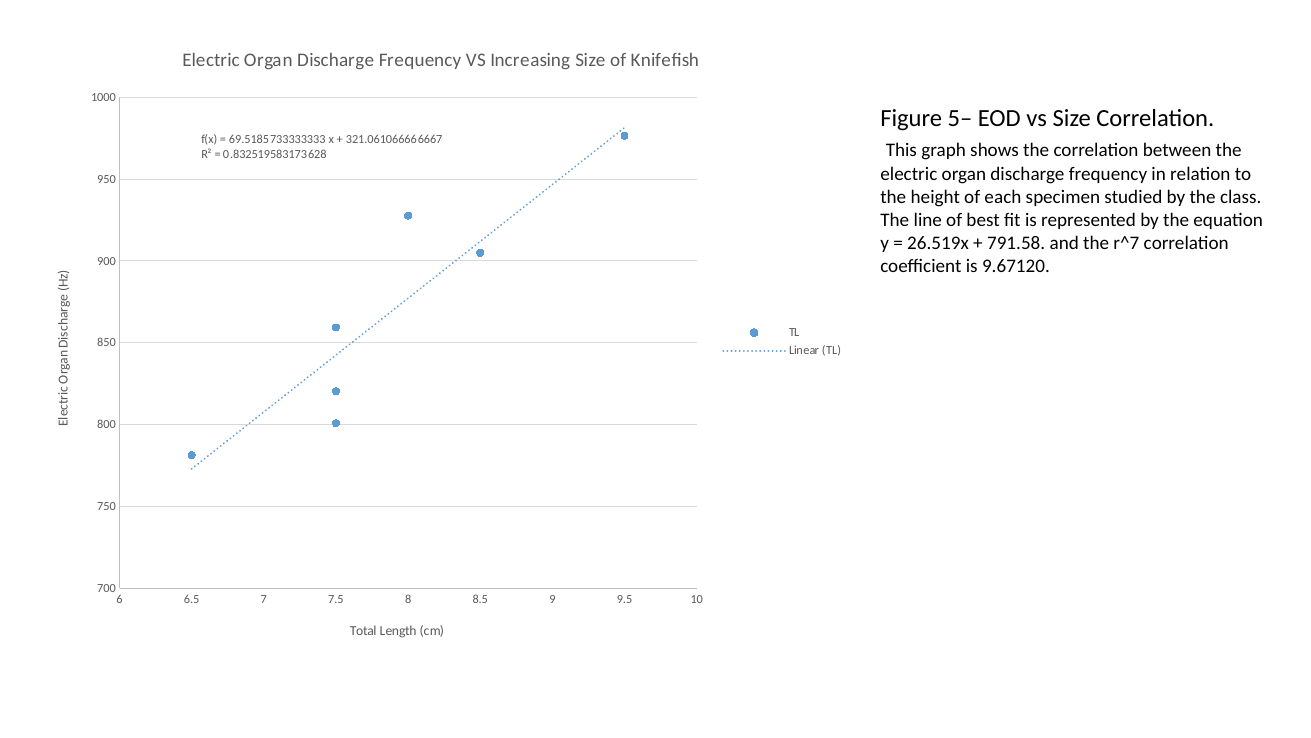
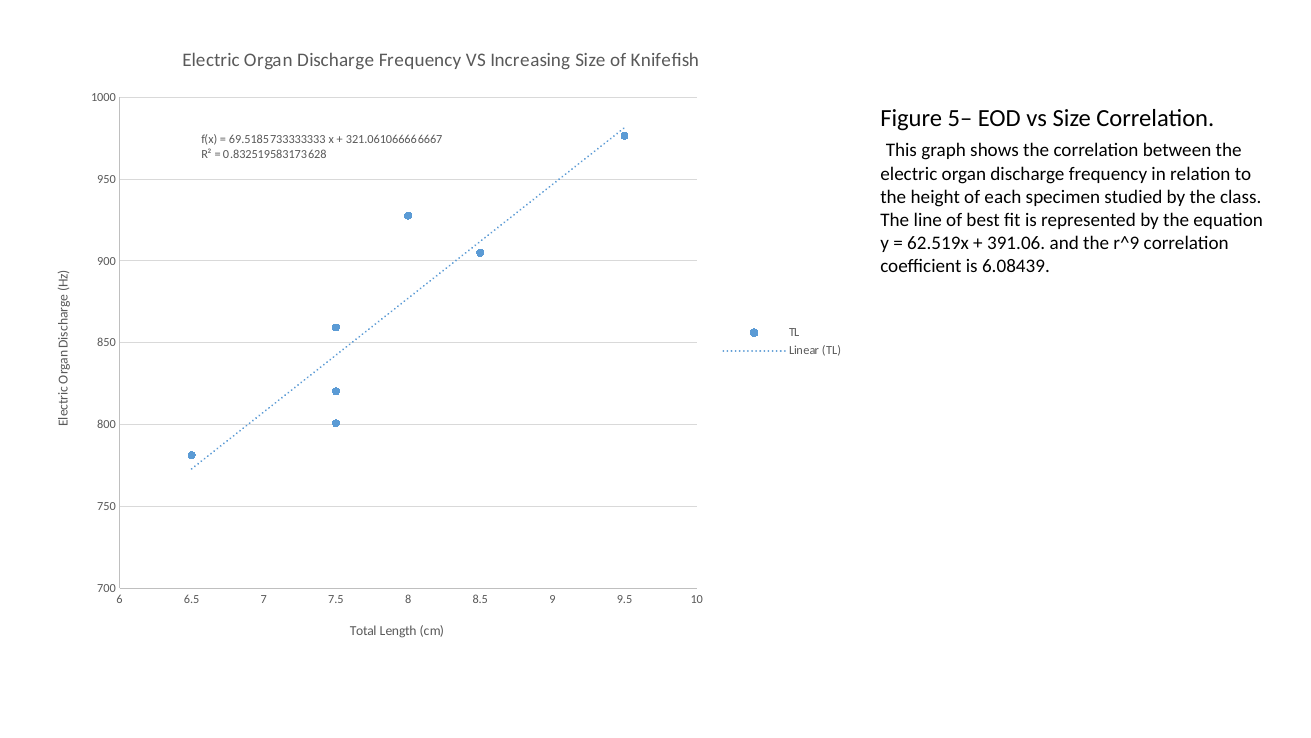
26.519x: 26.519x -> 62.519x (938, 243)
791.58: 791.58 -> 391.06 (1016, 243)
r^7: r^7 -> r^9 (1126, 243)
9.67120: 9.67120 -> 6.08439 (1016, 266)
